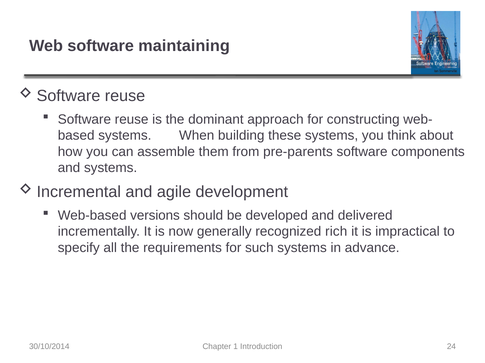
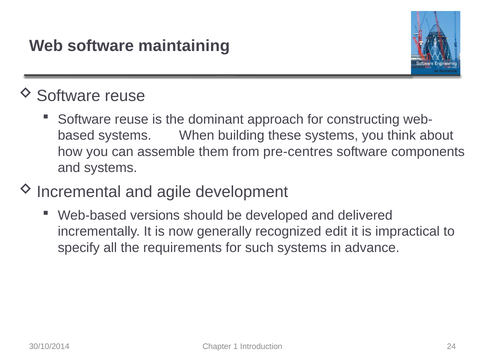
pre-parents: pre-parents -> pre-centres (298, 152)
rich: rich -> edit (336, 232)
